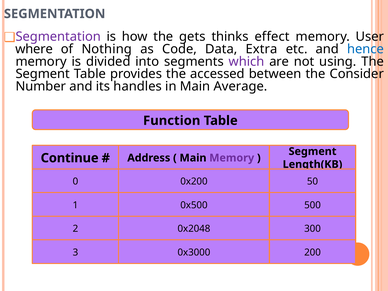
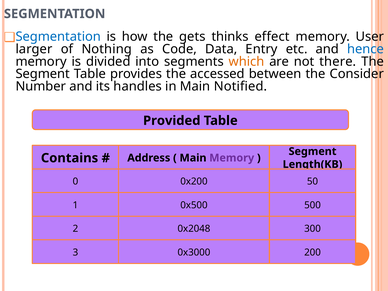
Segmentation colour: purple -> blue (58, 37)
where: where -> larger (34, 49)
Extra: Extra -> Entry (262, 49)
which colour: purple -> orange (247, 62)
using: using -> there (338, 62)
Average: Average -> Notified (240, 86)
Function: Function -> Provided (172, 121)
Continue: Continue -> Contains (70, 158)
